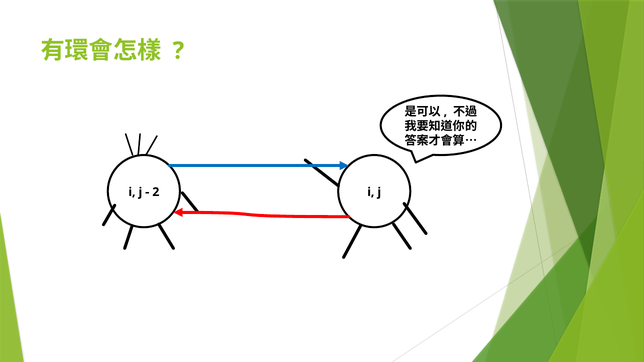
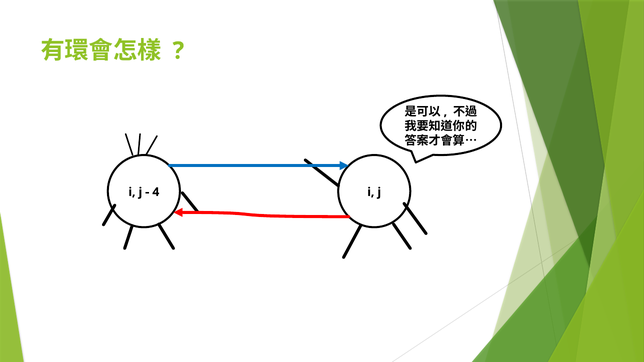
2: 2 -> 4 (156, 192)
